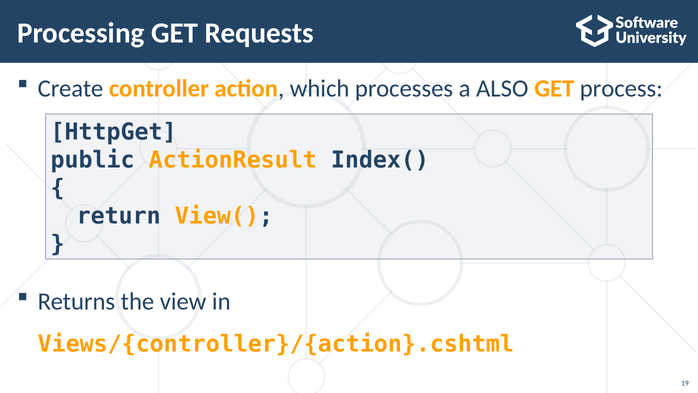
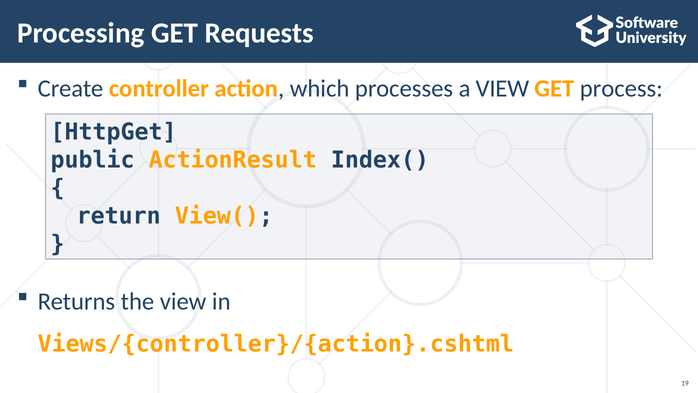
a ALSO: ALSO -> VIEW (502, 89)
